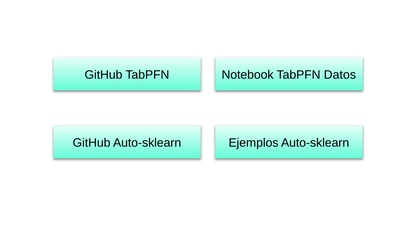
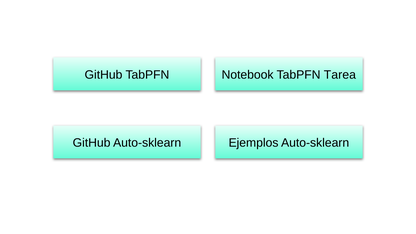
Datos: Datos -> Tarea (340, 75)
